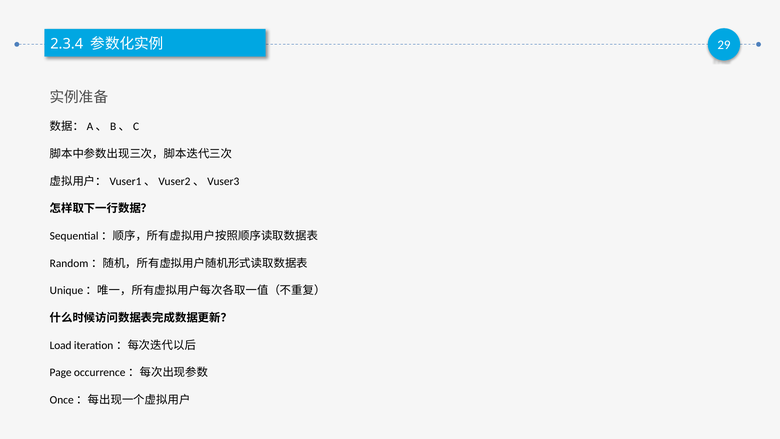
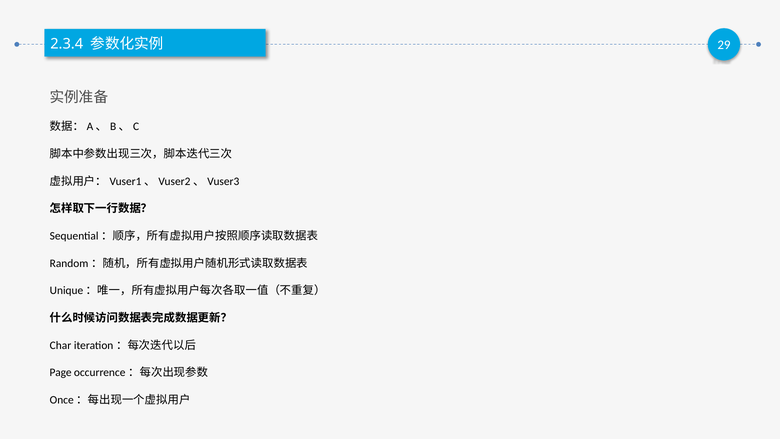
Load: Load -> Char (61, 345)
